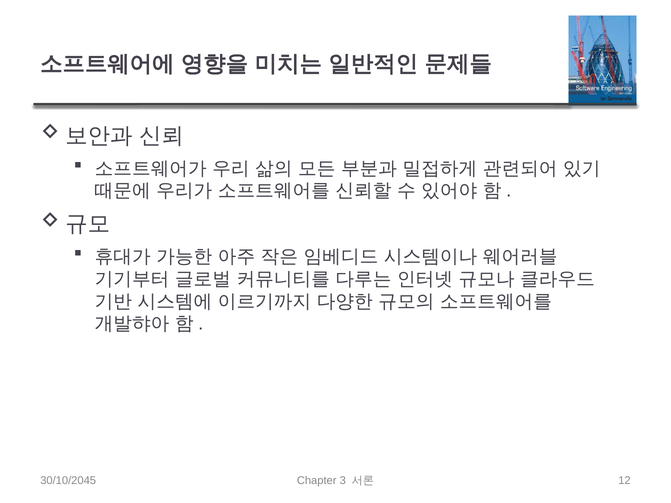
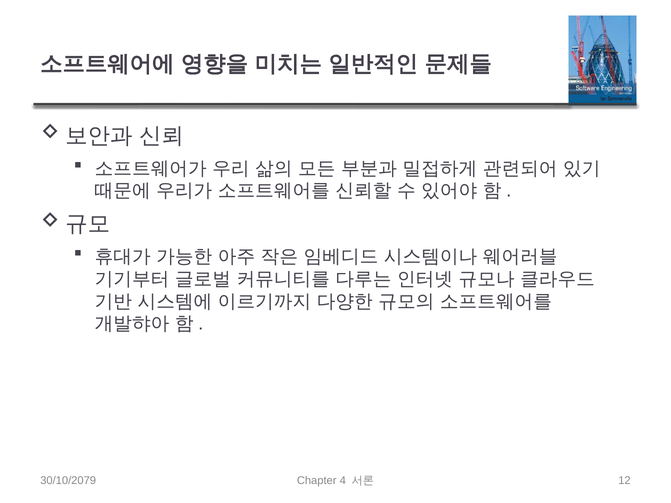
30/10/2045: 30/10/2045 -> 30/10/2079 (68, 481)
3: 3 -> 4 (343, 481)
